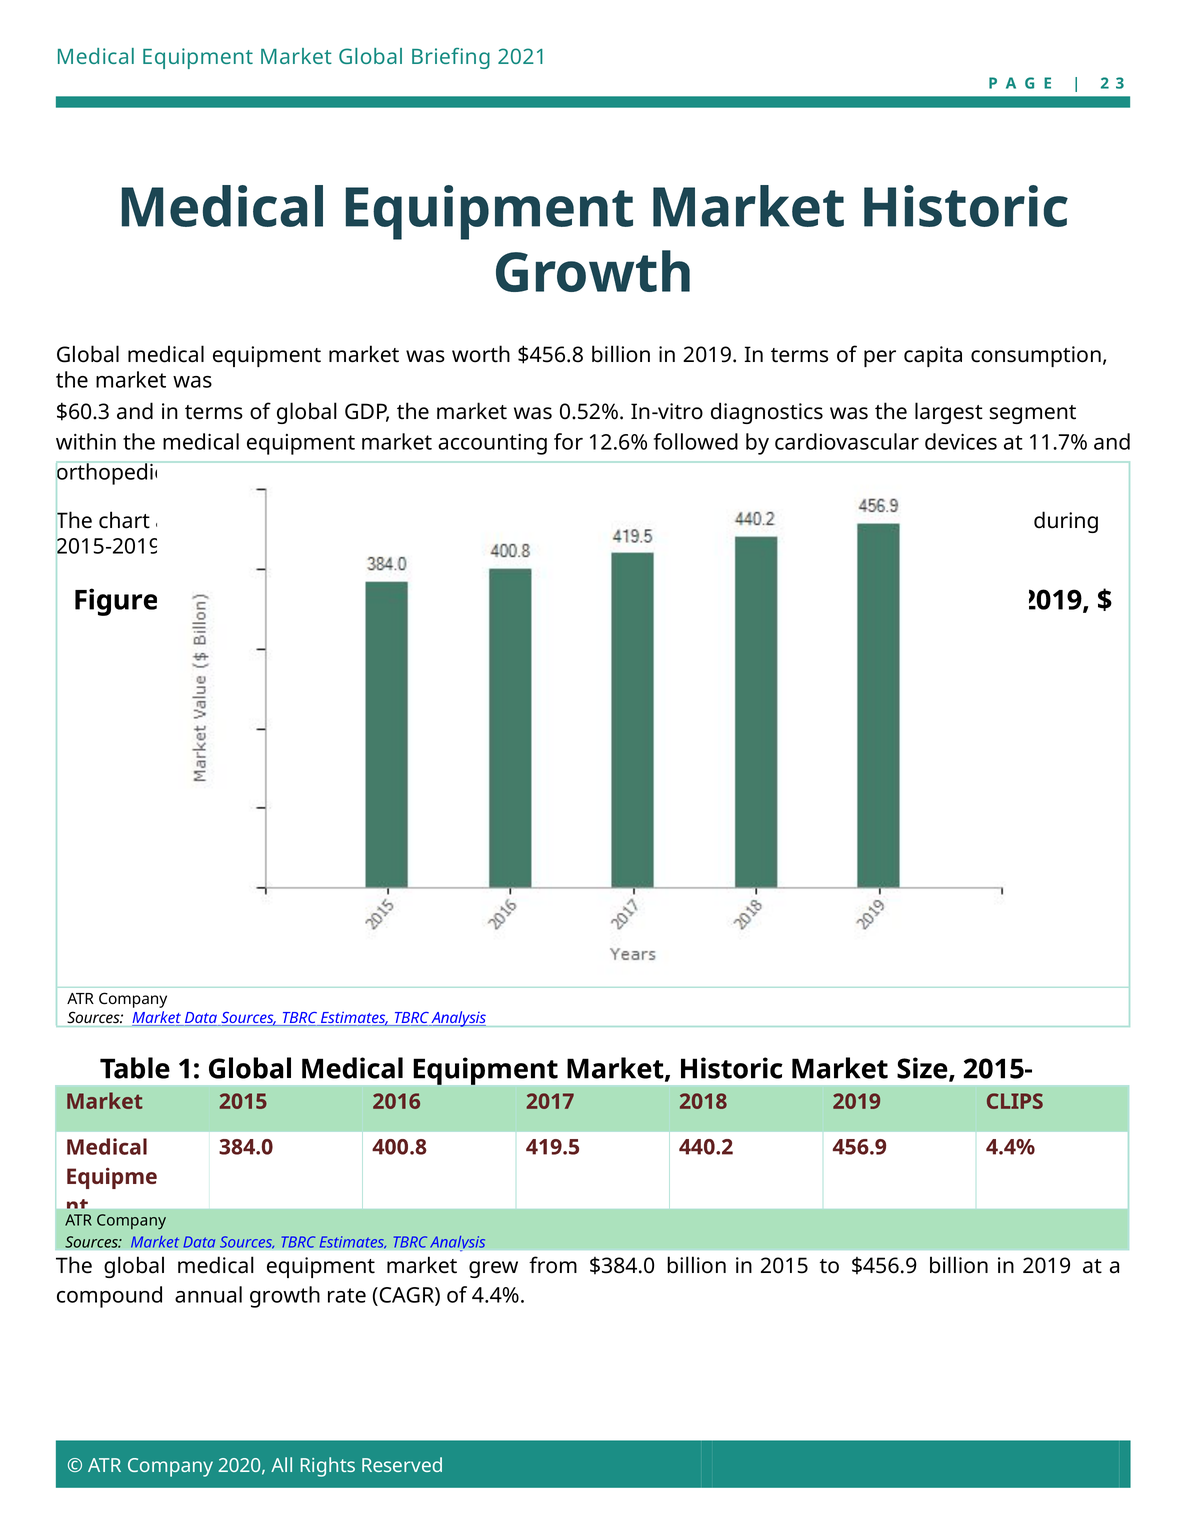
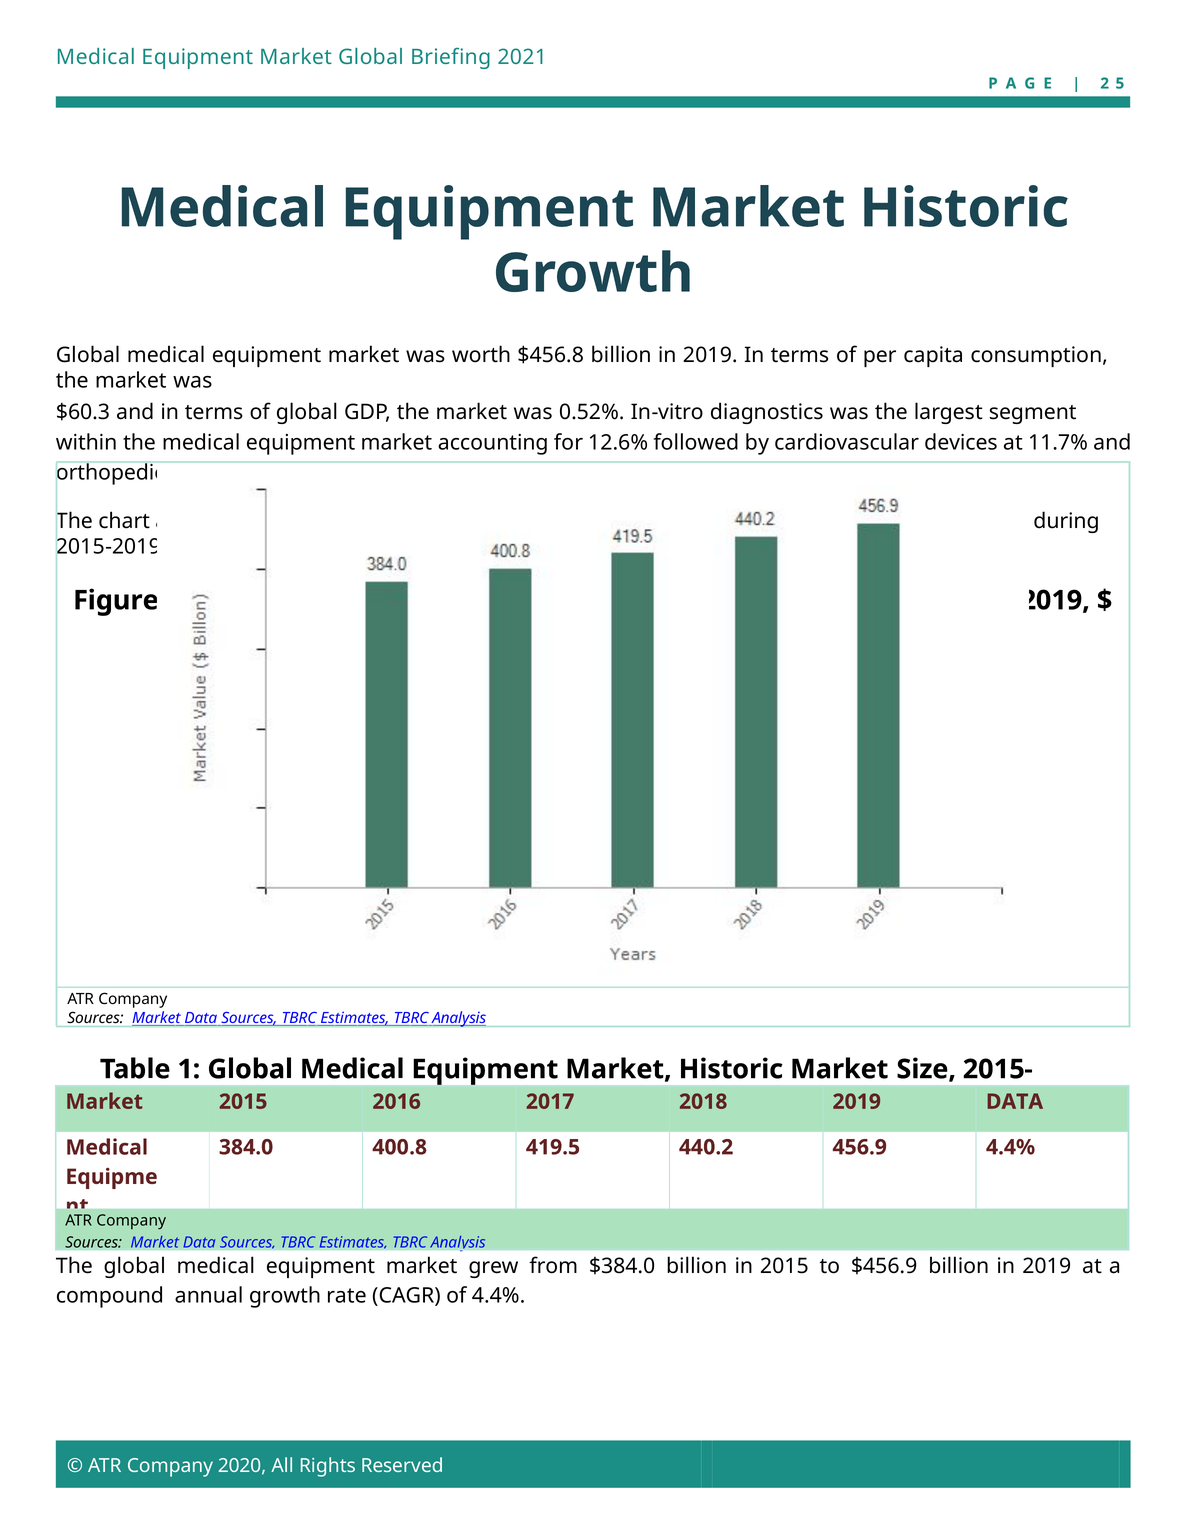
3: 3 -> 5 (1120, 83)
2019 CLIPS: CLIPS -> DATA (1015, 1102)
